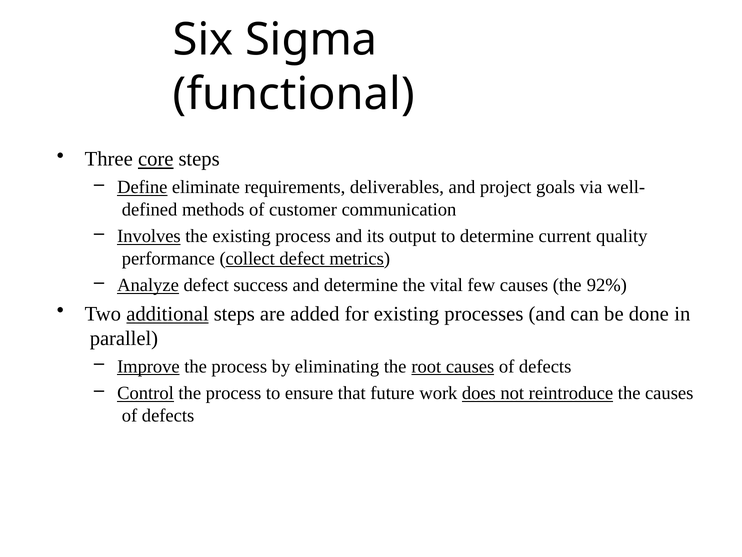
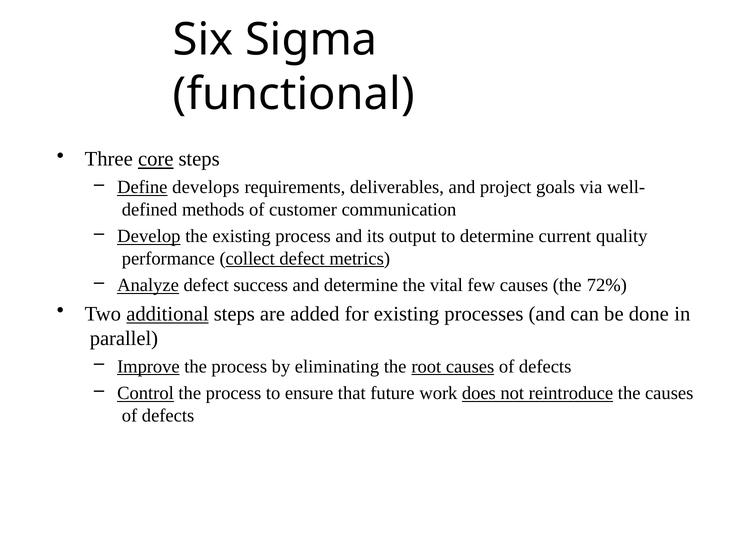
eliminate: eliminate -> develops (206, 187)
Involves: Involves -> Develop (149, 236)
92%: 92% -> 72% (607, 285)
